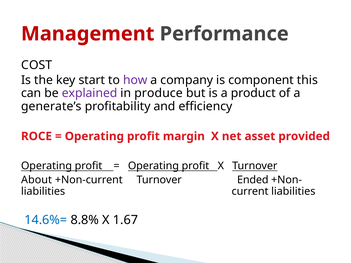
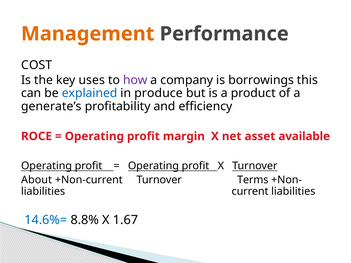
Management colour: red -> orange (88, 34)
start: start -> uses (92, 80)
component: component -> borrowings (261, 80)
explained colour: purple -> blue (90, 93)
provided: provided -> available (304, 136)
Ended: Ended -> Terms (253, 180)
